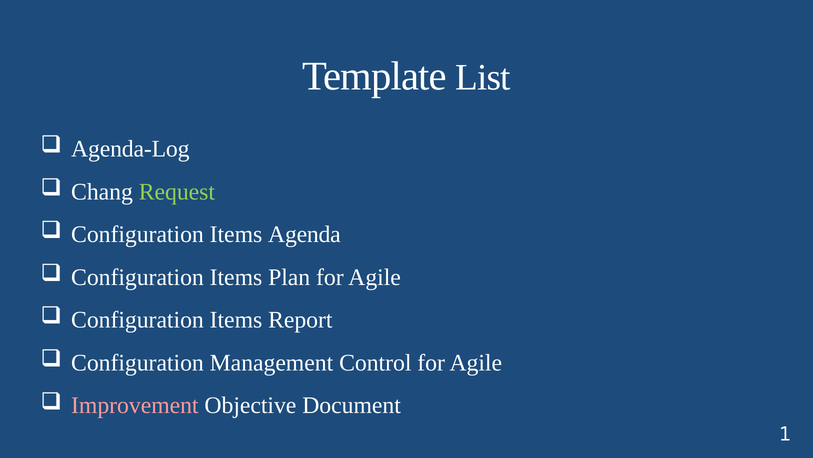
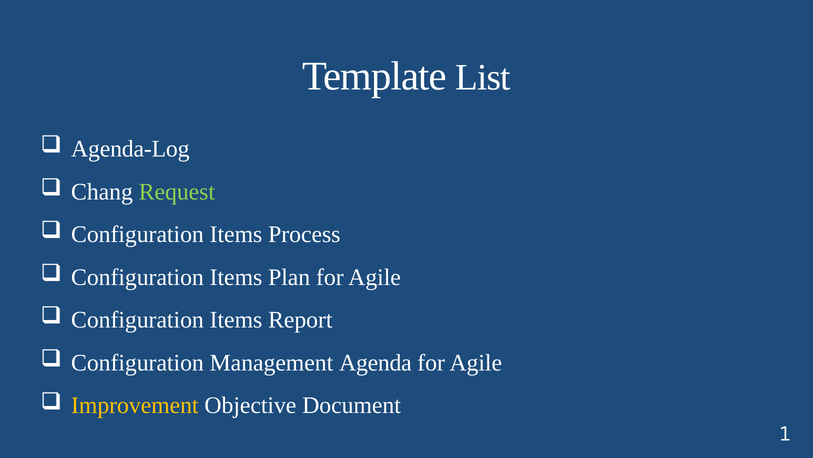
Agenda: Agenda -> Process (304, 234)
Control: Control -> Agenda (375, 362)
Improvement colour: pink -> yellow (135, 405)
